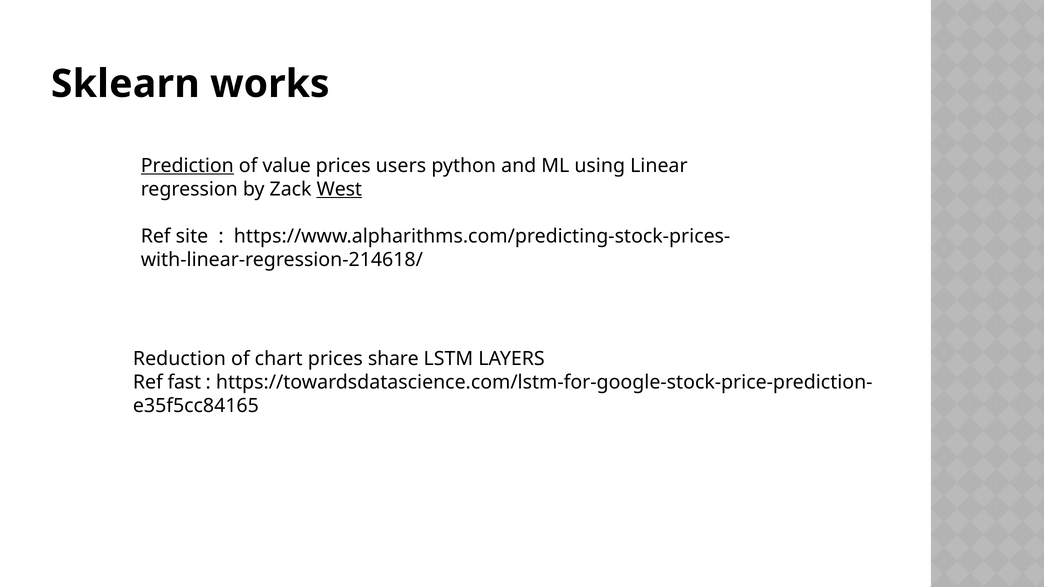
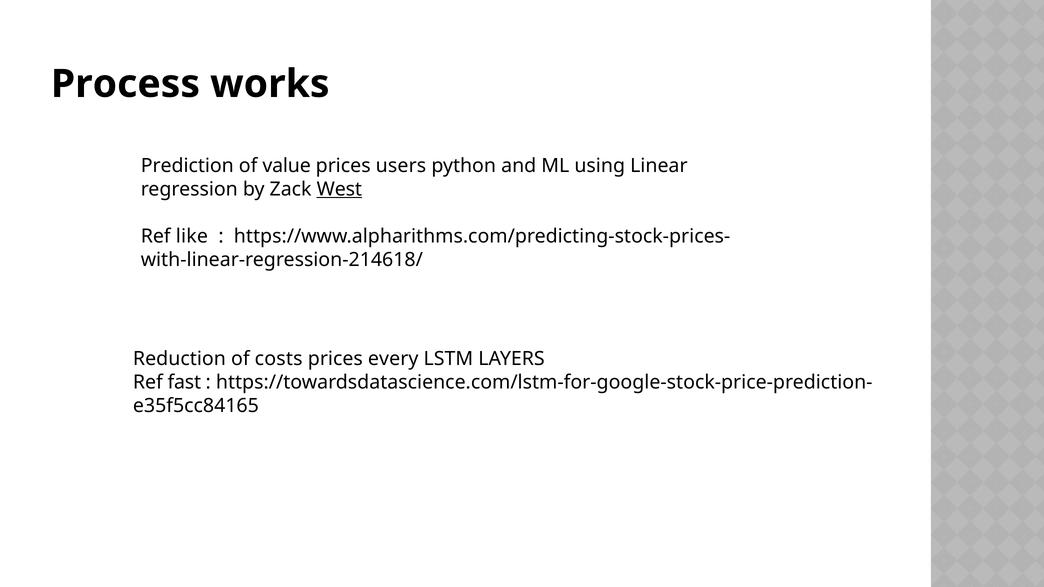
Sklearn: Sklearn -> Process (125, 84)
Prediction underline: present -> none (187, 166)
site: site -> like (192, 236)
chart: chart -> costs (279, 359)
share: share -> every (393, 359)
